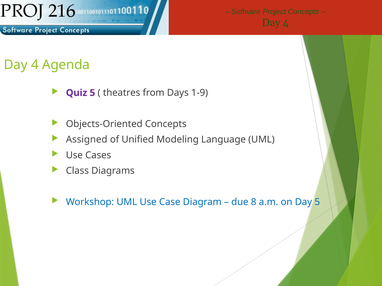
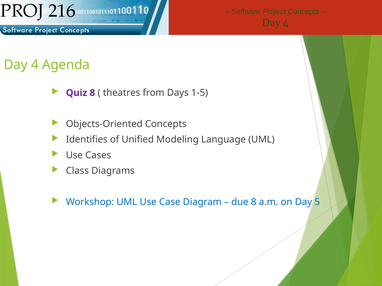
Quiz 5: 5 -> 8 (92, 93)
1-9: 1-9 -> 1-5 (200, 93)
Assigned: Assigned -> Identifies (87, 140)
